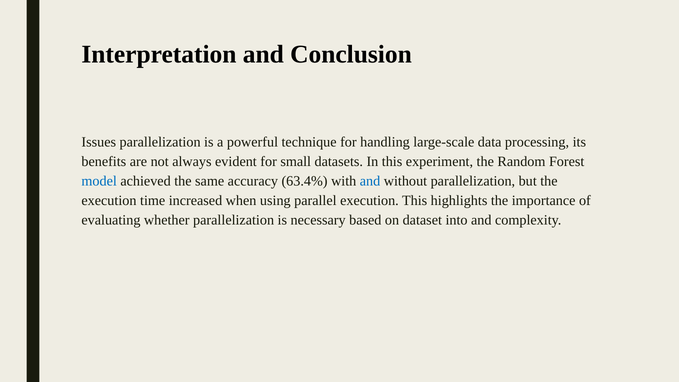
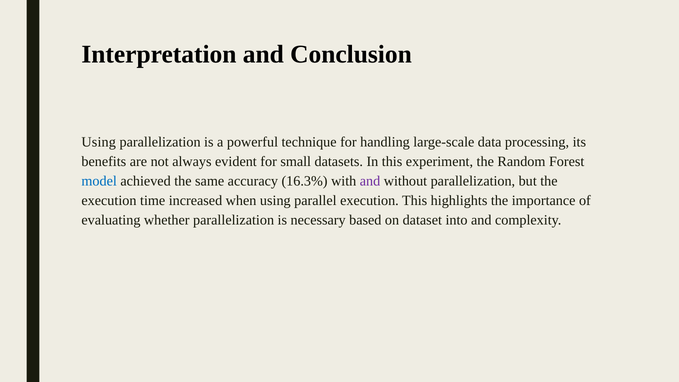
Issues: Issues -> Using (99, 142)
63.4%: 63.4% -> 16.3% (305, 181)
and colour: blue -> purple (370, 181)
